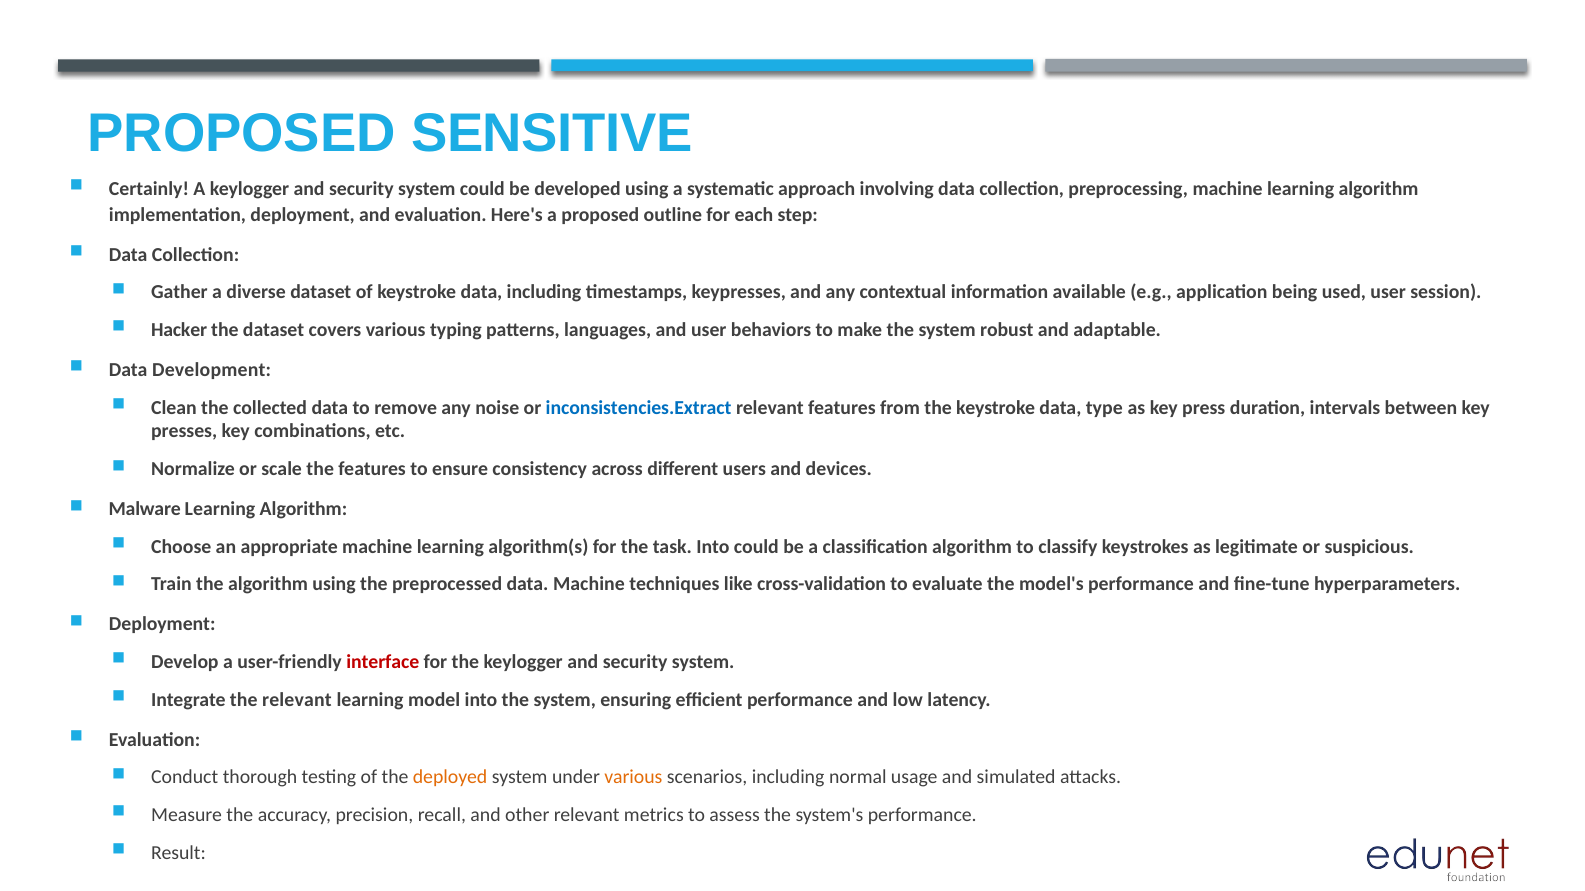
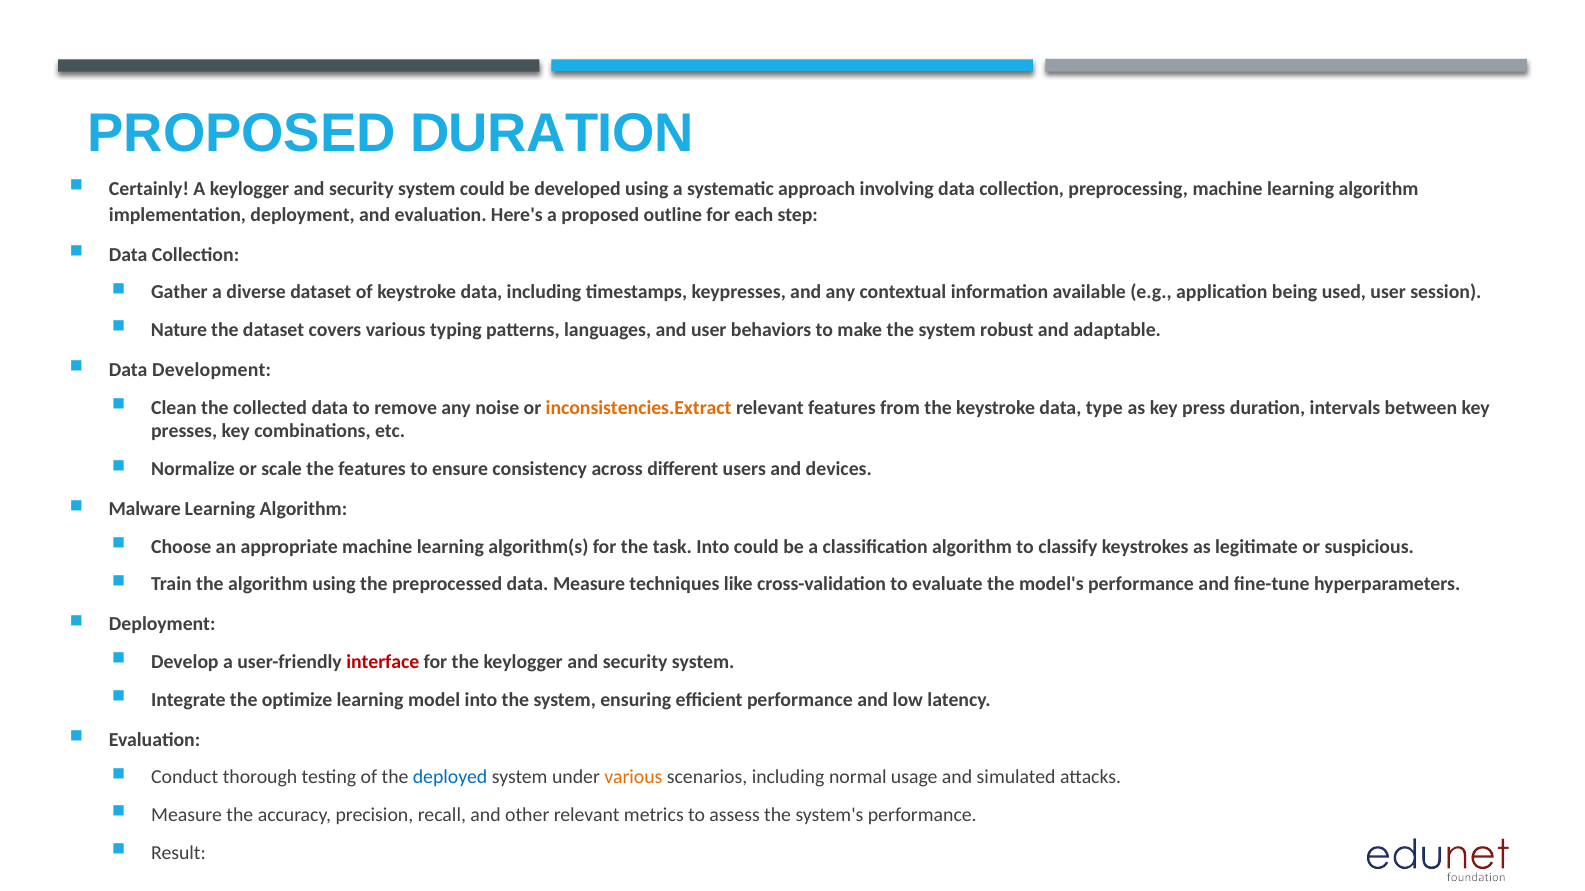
PROPOSED SENSITIVE: SENSITIVE -> DURATION (552, 134)
Hacker: Hacker -> Nature (179, 330)
inconsistencies.Extract colour: blue -> orange (639, 408)
data Machine: Machine -> Measure (589, 585)
the relevant: relevant -> optimize (297, 700)
deployed colour: orange -> blue (450, 778)
